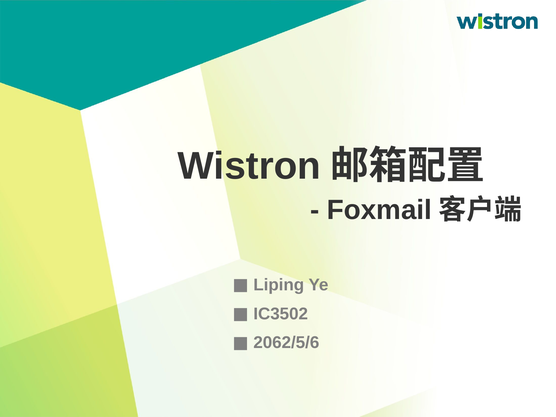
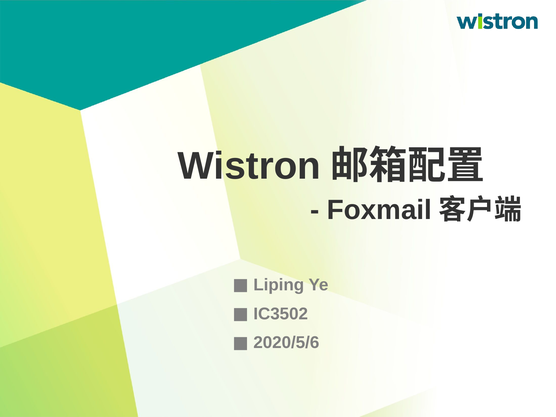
2062/5/6: 2062/5/6 -> 2020/5/6 (286, 343)
